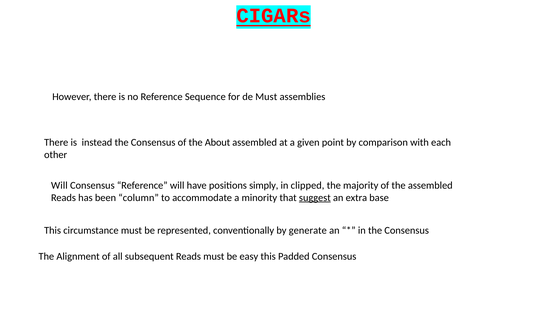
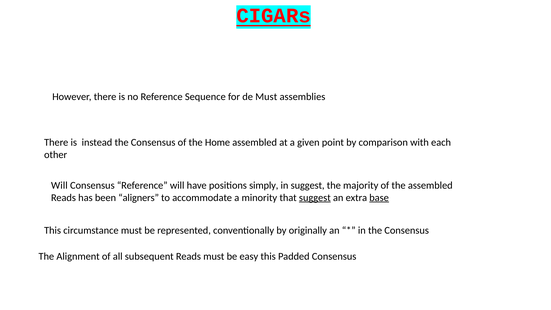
About: About -> Home (217, 142)
in clipped: clipped -> suggest (308, 185)
column: column -> aligners (139, 198)
base underline: none -> present (379, 198)
generate: generate -> originally (308, 231)
